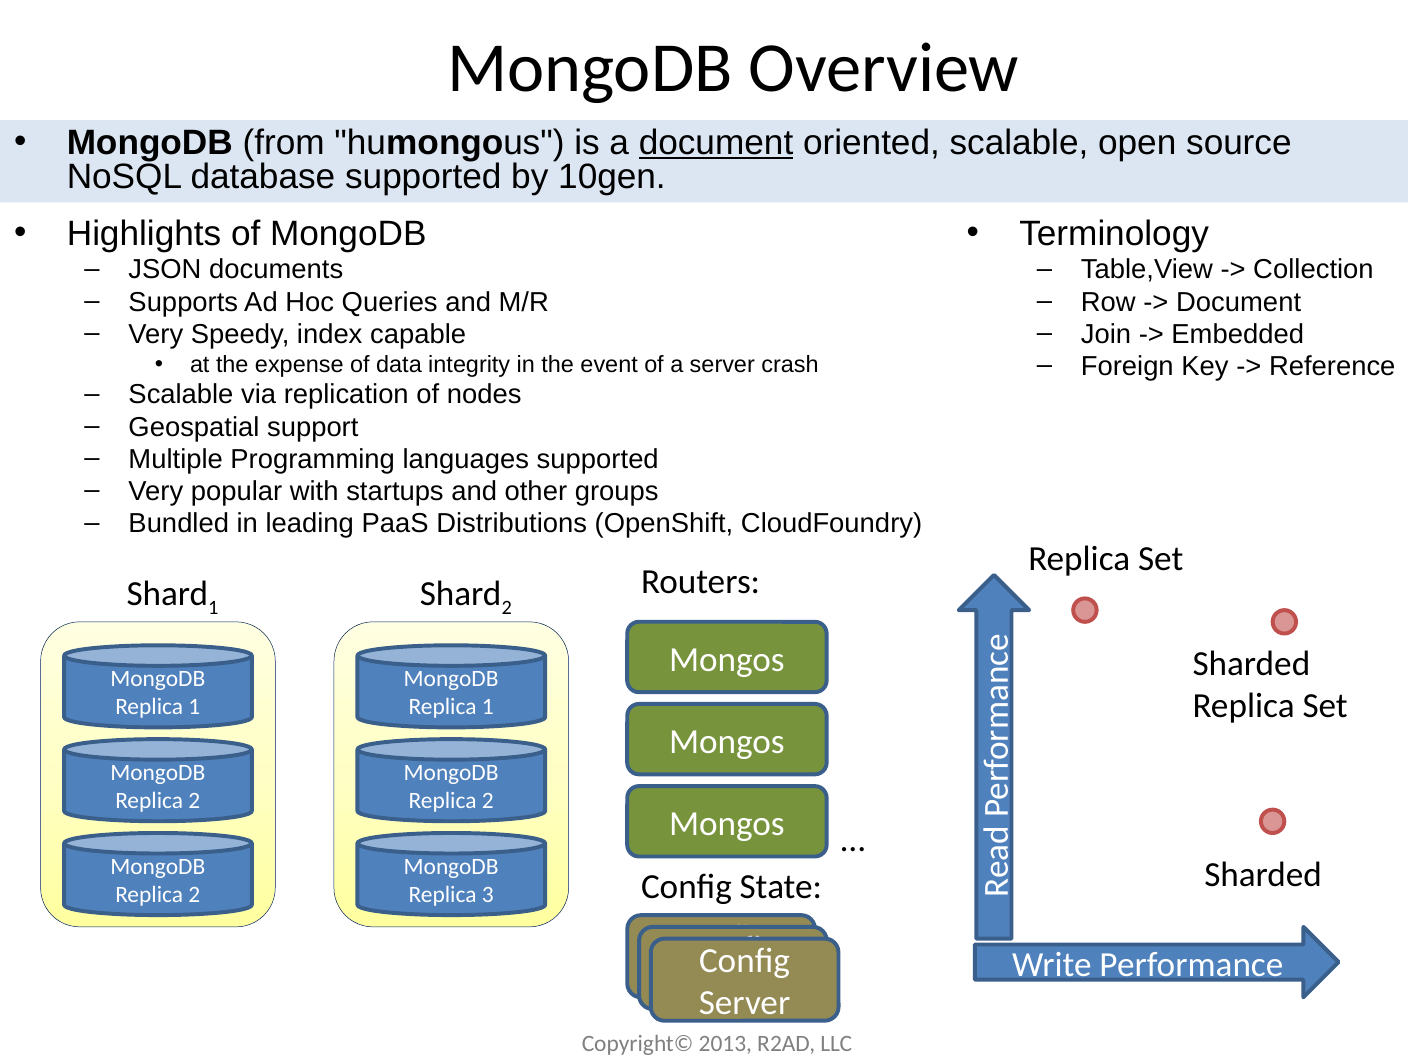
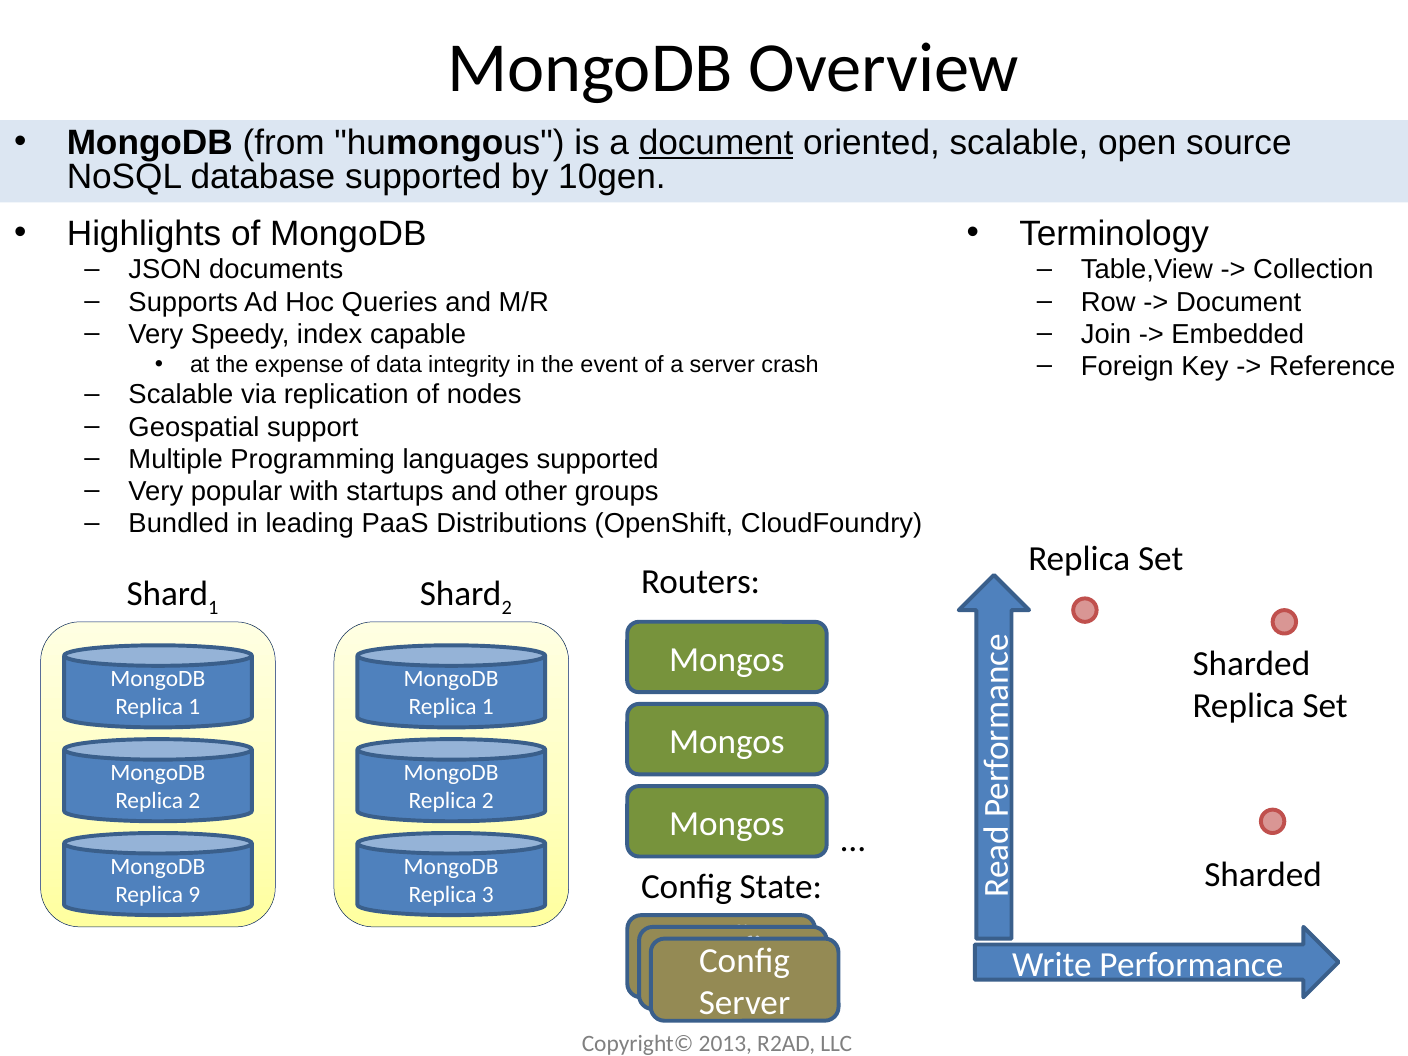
2: 2 -> 9 (194, 895)
